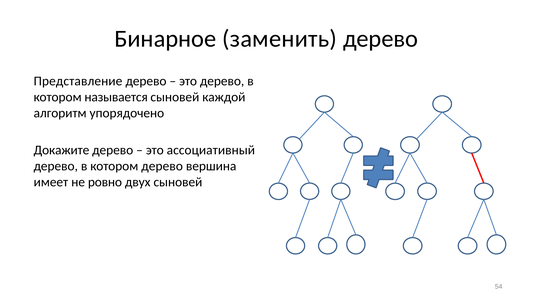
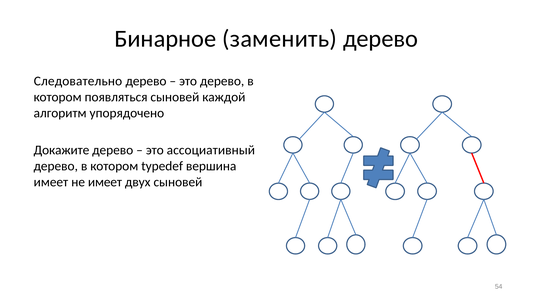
Представление: Представление -> Следовательно (78, 81)
называется: называется -> появляться (116, 97)
котором дерево: дерево -> typedef (162, 166)
не ровно: ровно -> имеет (105, 182)
